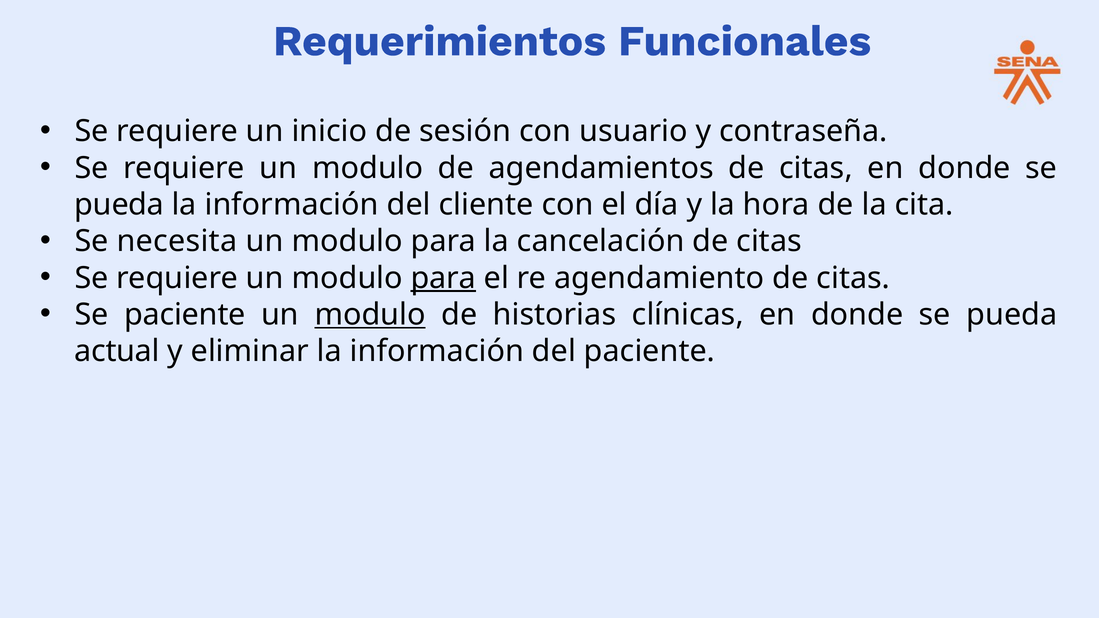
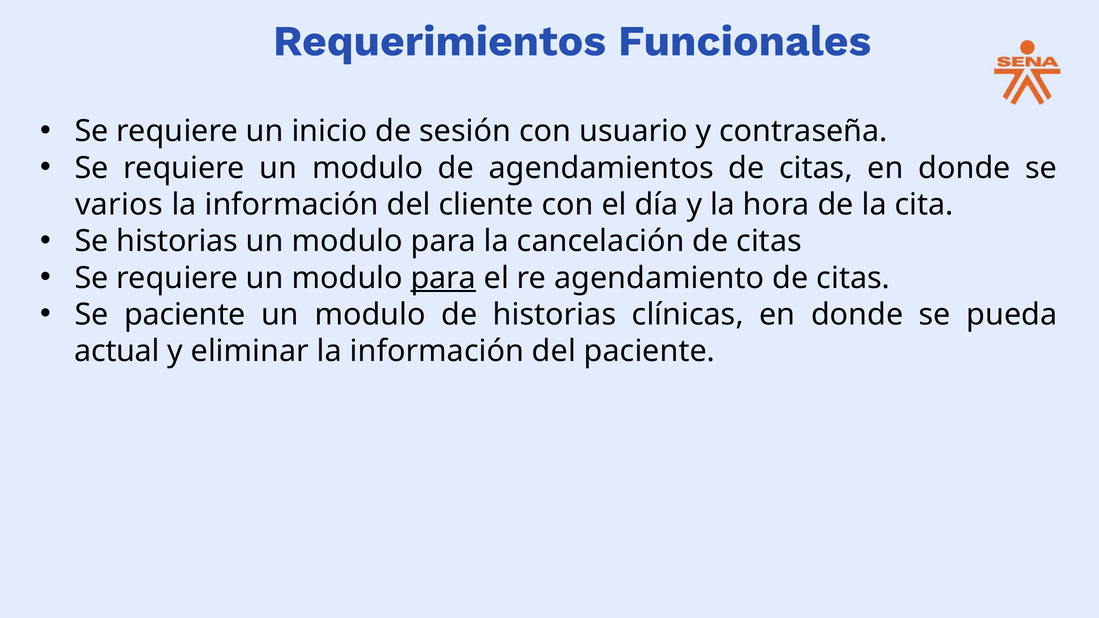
pueda: pueda -> varios (119, 205)
Se necesita: necesita -> historias (177, 241)
modulo underline: present -> none (370, 315)
